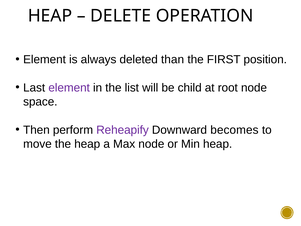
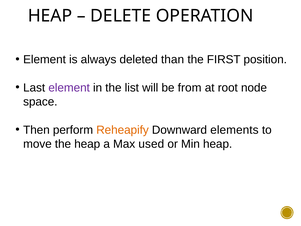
child: child -> from (190, 88)
Reheapify colour: purple -> orange (123, 130)
becomes: becomes -> elements (234, 130)
Max node: node -> used (151, 144)
